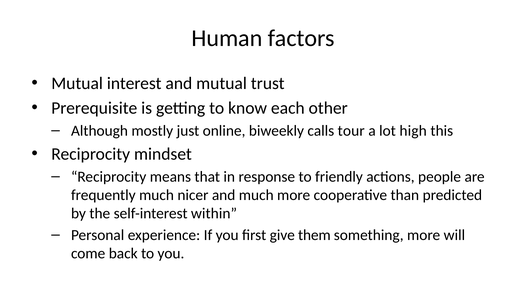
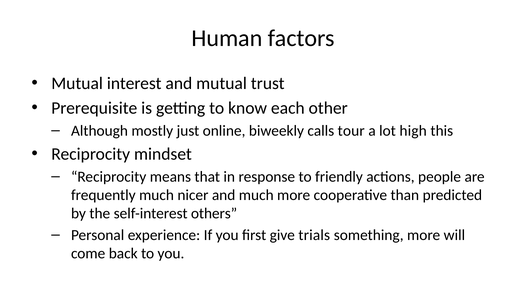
within: within -> others (214, 213)
them: them -> trials (314, 235)
